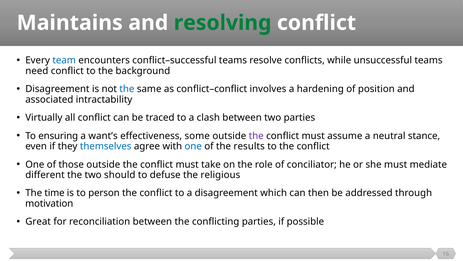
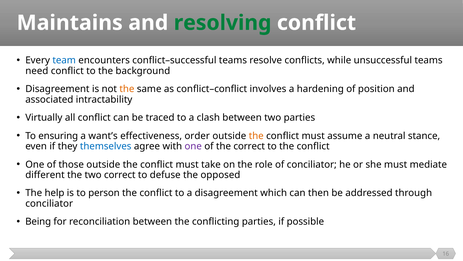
the colour: blue -> orange (127, 89)
some: some -> order (197, 136)
the colour: purple -> orange (256, 136)
one colour: blue -> purple (193, 146)
the results: results -> correct (249, 146)
two should: should -> correct (120, 175)
religious: religious -> opposed (220, 175)
time: time -> help (54, 193)
motivation: motivation -> conciliator (49, 203)
Great: Great -> Being (38, 221)
